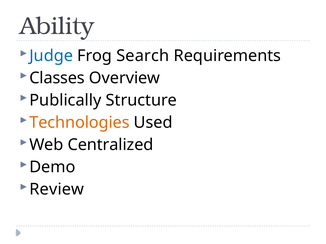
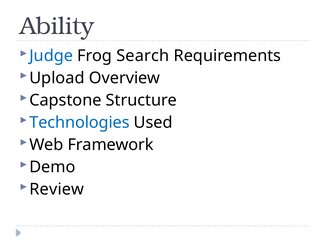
Classes: Classes -> Upload (57, 78)
Publically: Publically -> Capstone (65, 101)
Technologies colour: orange -> blue (79, 123)
Centralized: Centralized -> Framework (110, 145)
